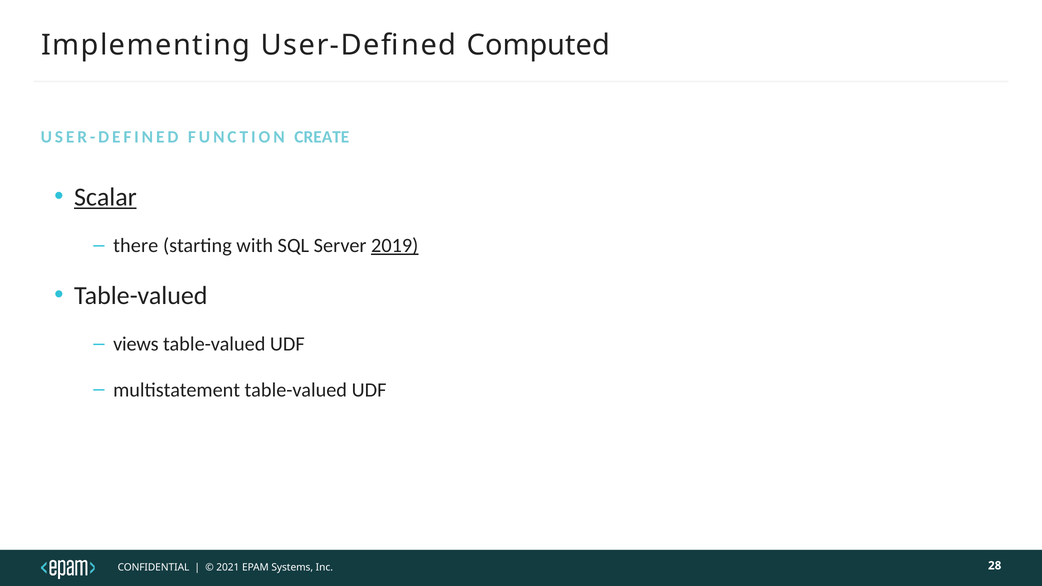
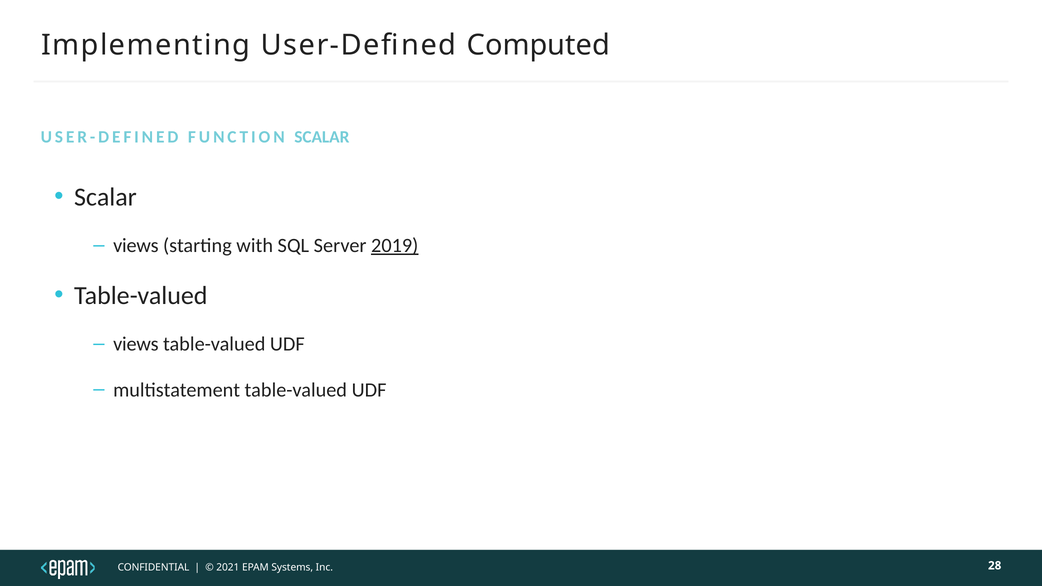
FUNCTION CREATE: CREATE -> SCALAR (322, 137)
Scalar underline: present -> none (105, 197)
there: there -> views (136, 246)
